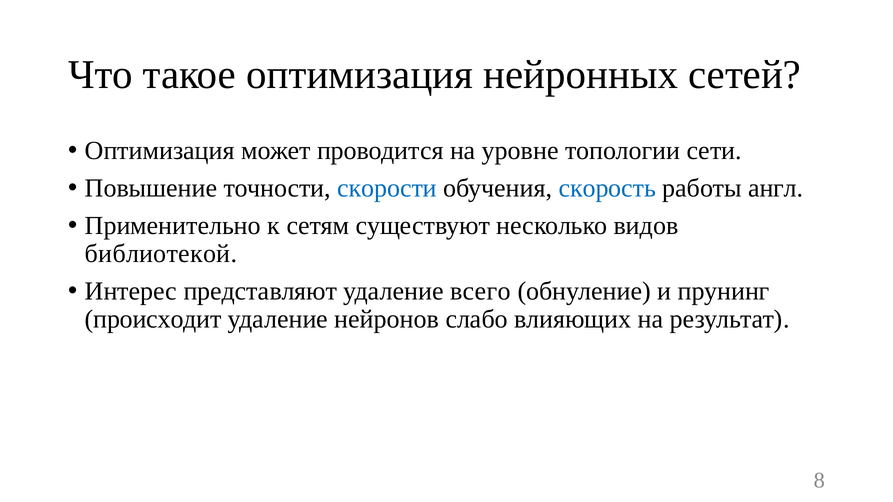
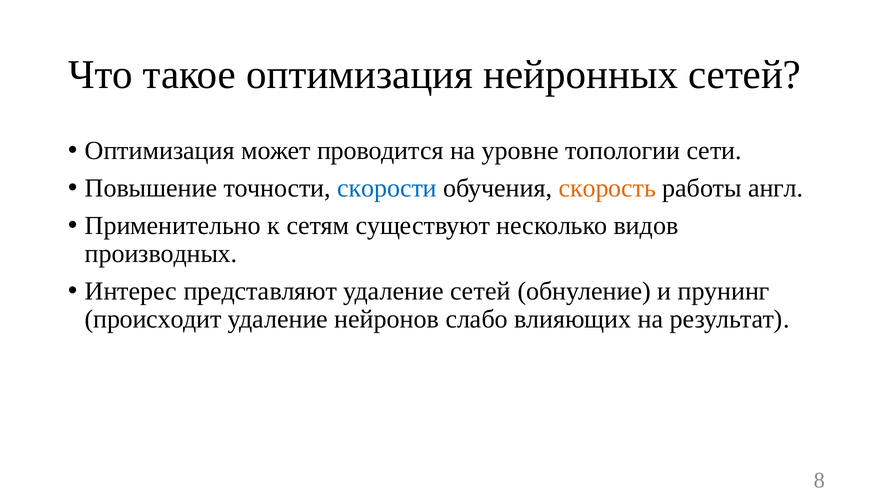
скорость colour: blue -> orange (607, 188)
библиотекой: библиотекой -> производных (161, 254)
удаление всего: всего -> сетей (481, 291)
